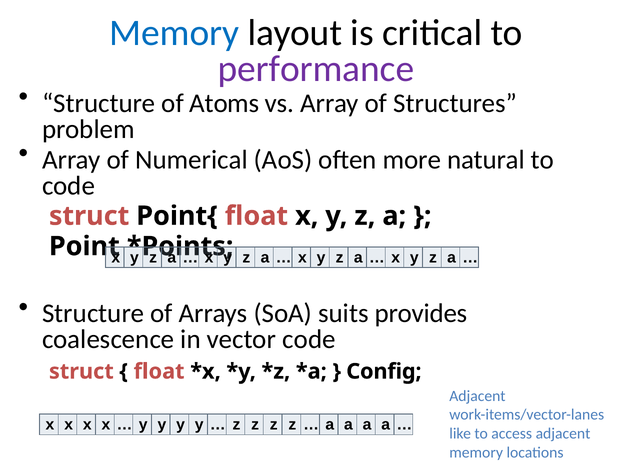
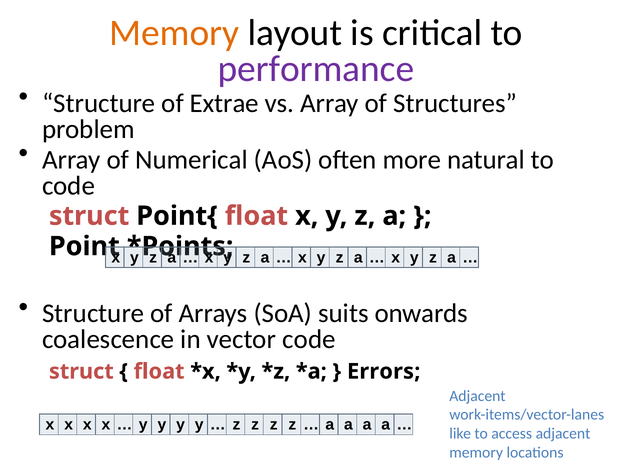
Memory colour: blue -> orange (174, 33)
Atoms: Atoms -> Extrae (224, 104)
provides: provides -> onwards (421, 314)
Config: Config -> Errors (384, 372)
